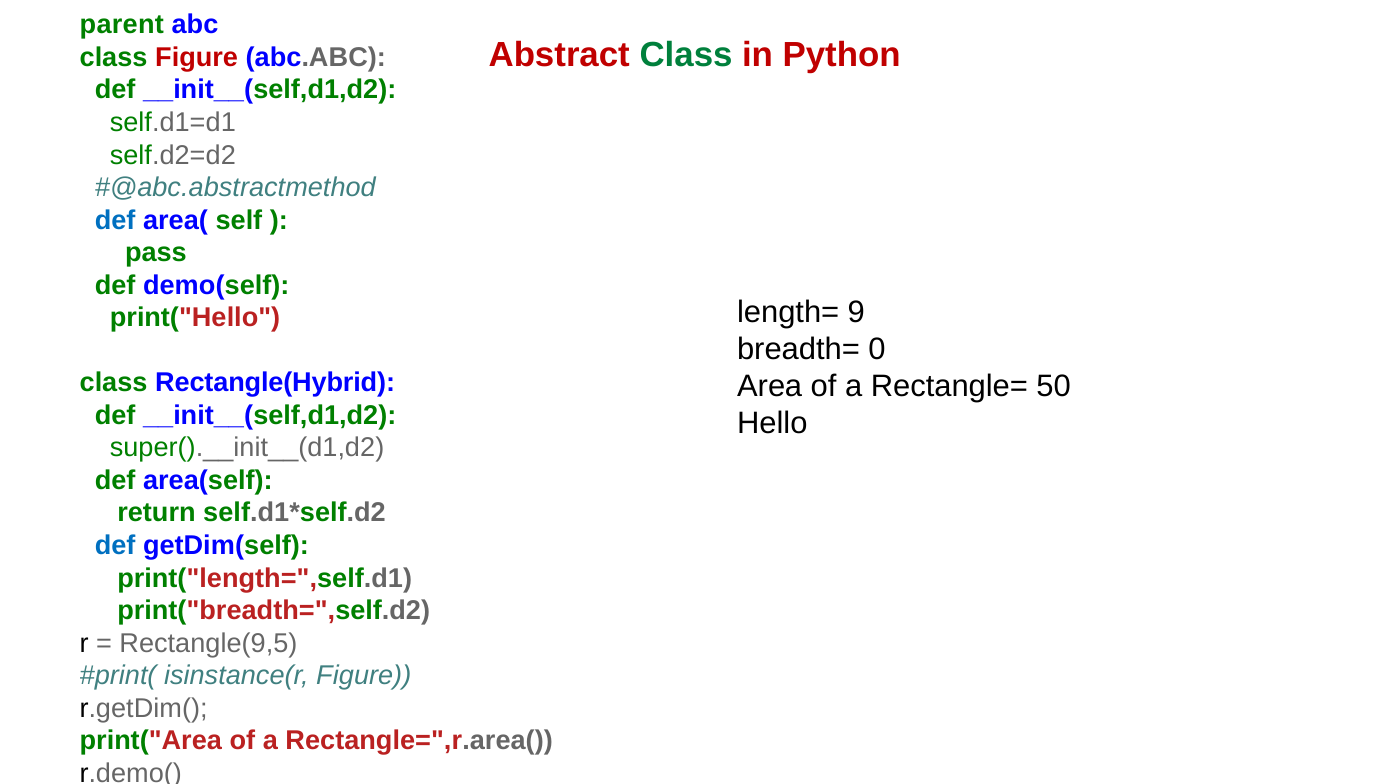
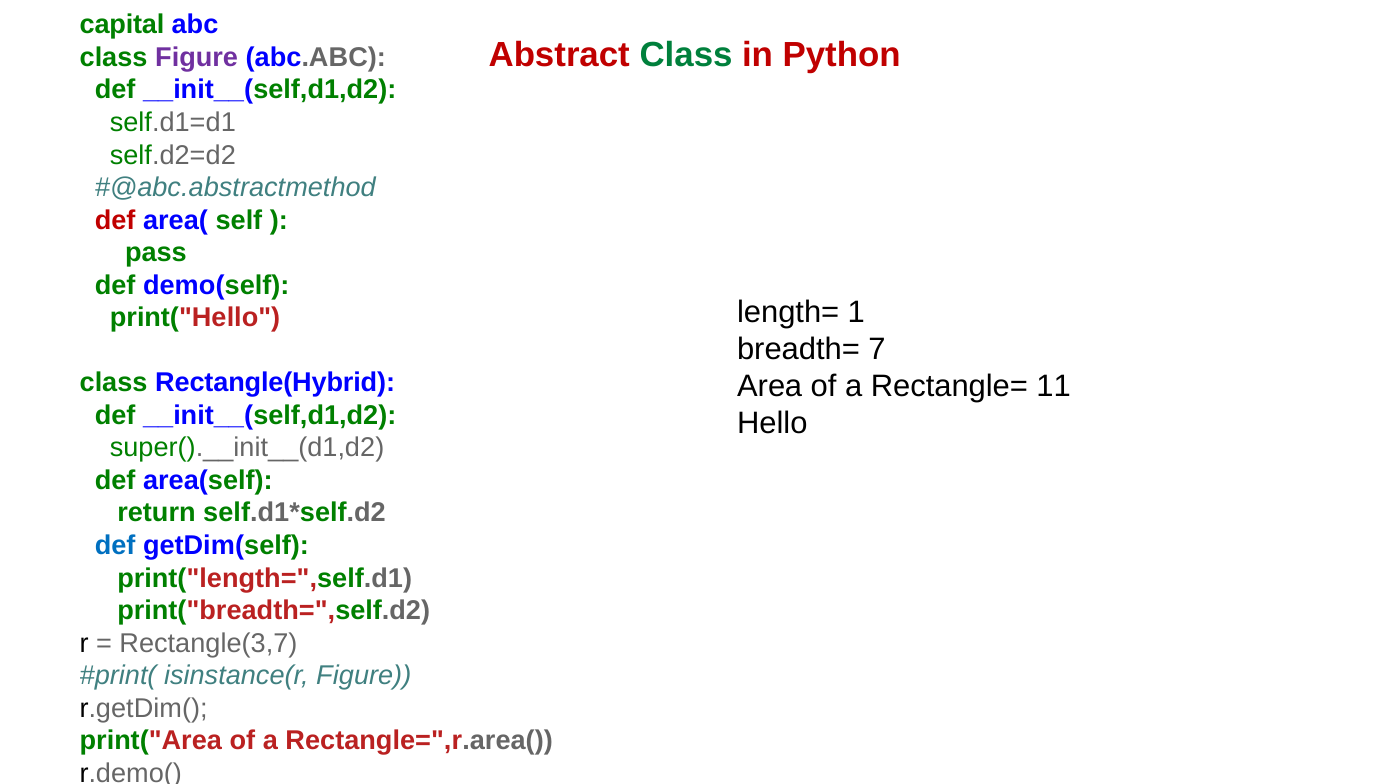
parent: parent -> capital (122, 25)
Figure colour: red -> purple (197, 58)
def colour: blue -> red (115, 220)
9: 9 -> 1 (856, 312)
0: 0 -> 7 (877, 349)
50: 50 -> 11 (1054, 386)
Rectangle(9,5: Rectangle(9,5 -> Rectangle(3,7 (208, 643)
